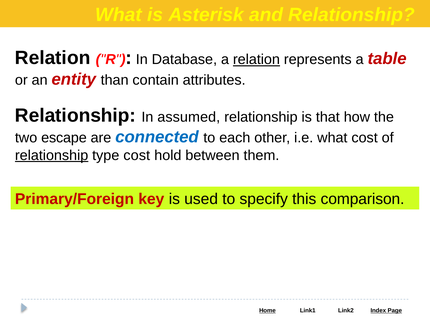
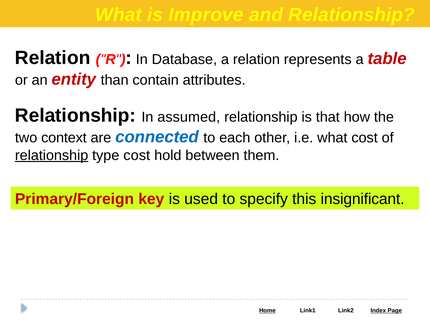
Asterisk: Asterisk -> Improve (206, 15)
relation underline: present -> none (256, 59)
escape: escape -> context (64, 137)
comparison: comparison -> insignificant (363, 199)
